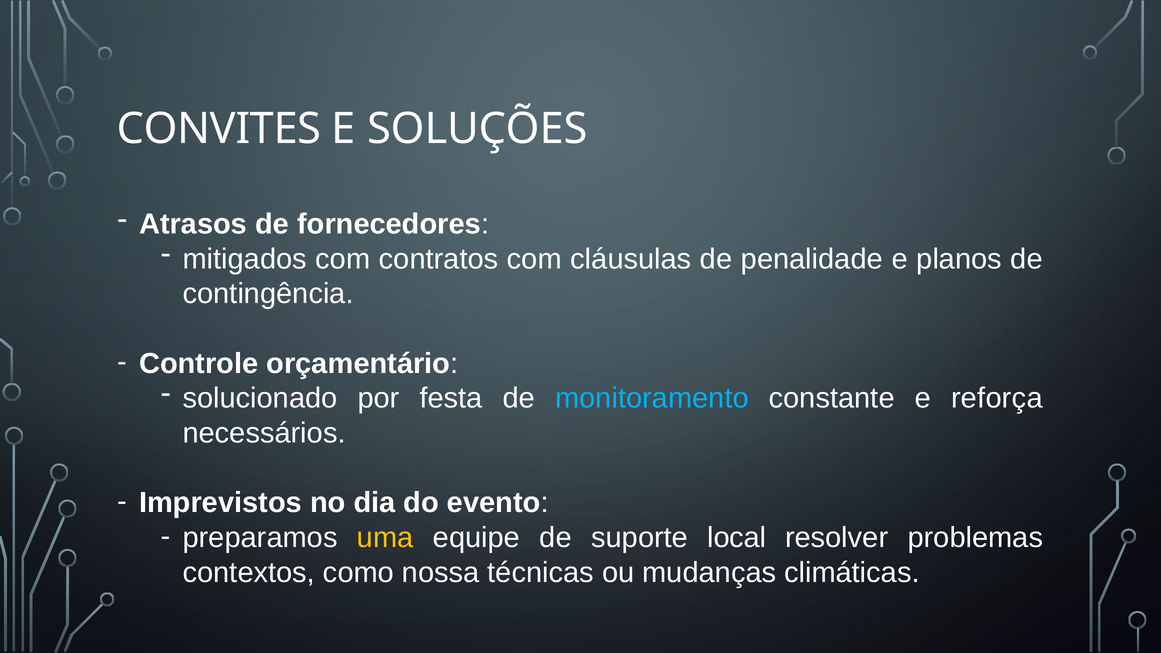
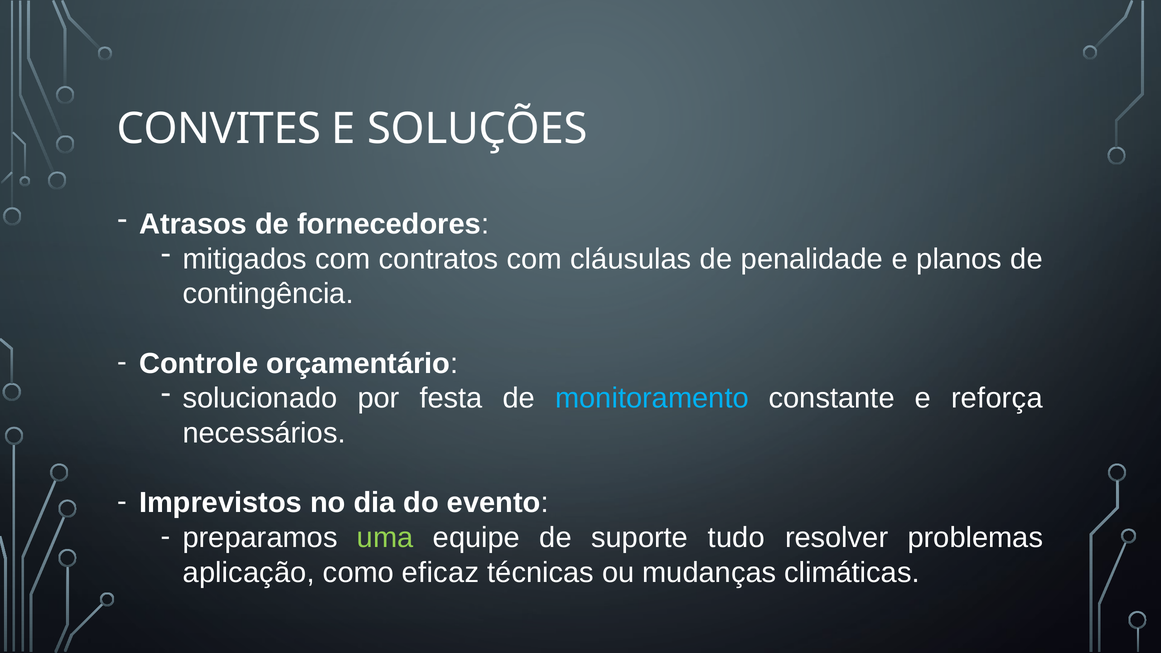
uma colour: yellow -> light green (385, 538)
local: local -> tudo (736, 538)
contextos: contextos -> aplicação (249, 572)
nossa: nossa -> eficaz (441, 572)
